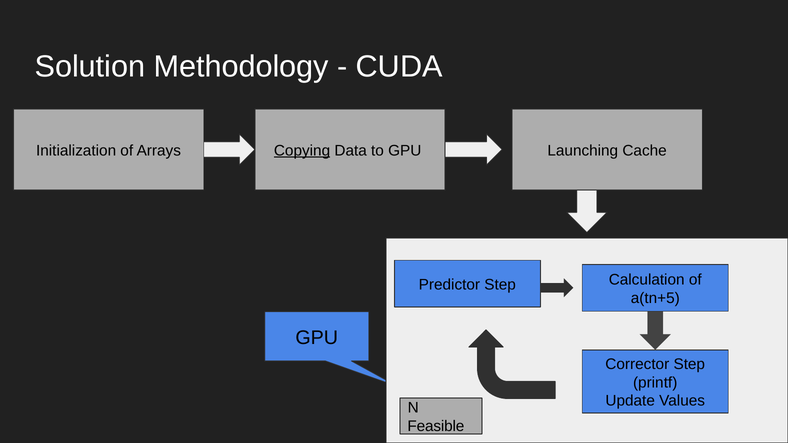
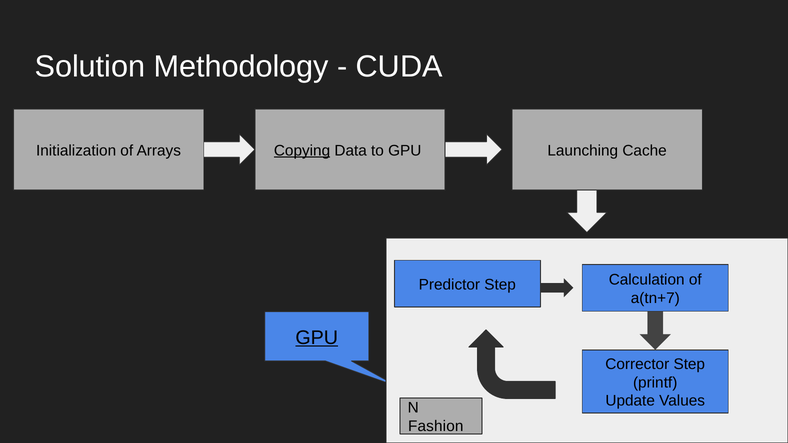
a(tn+5: a(tn+5 -> a(tn+7 (655, 298)
GPU underline: none -> present (317, 338)
Feasible: Feasible -> Fashion (436, 426)
